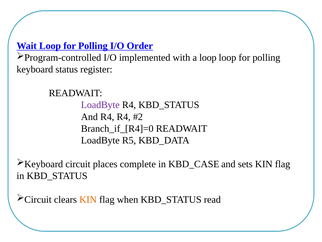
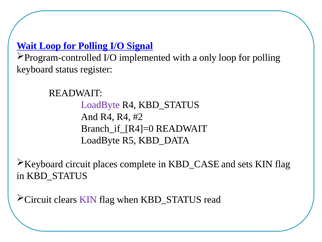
Order: Order -> Signal (140, 46)
a loop: loop -> only (208, 58)
KIN colour: orange -> purple (88, 199)
